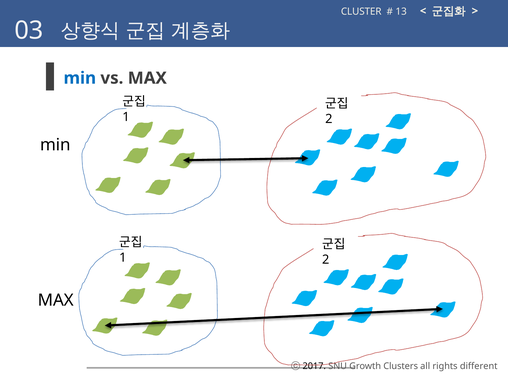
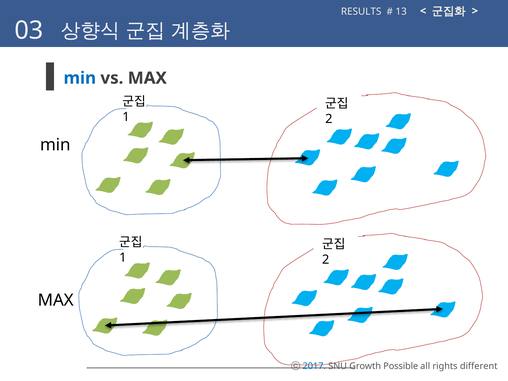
CLUSTER: CLUSTER -> RESULTS (361, 12)
2017 colour: black -> blue (314, 366)
Clusters: Clusters -> Possible (401, 366)
